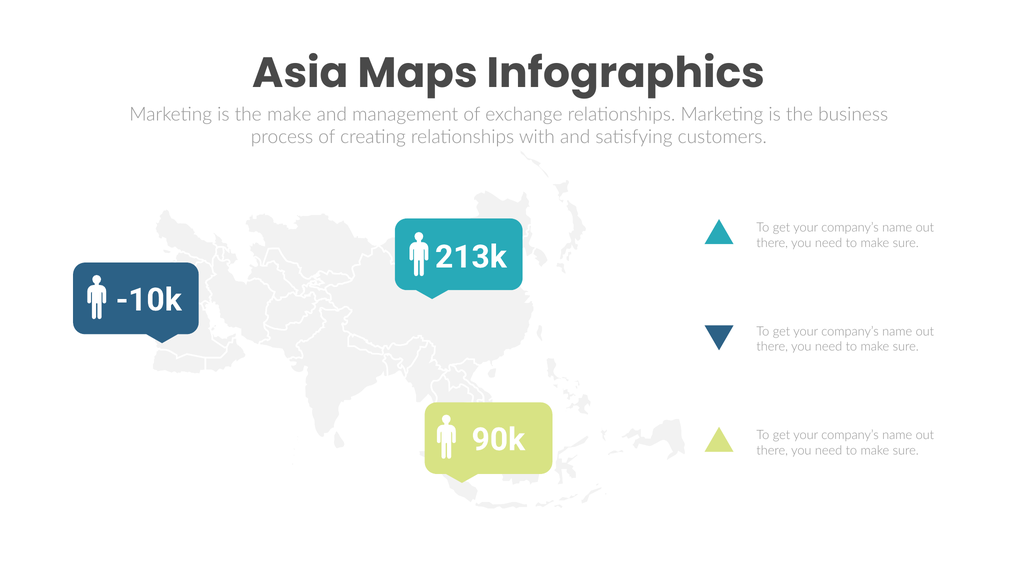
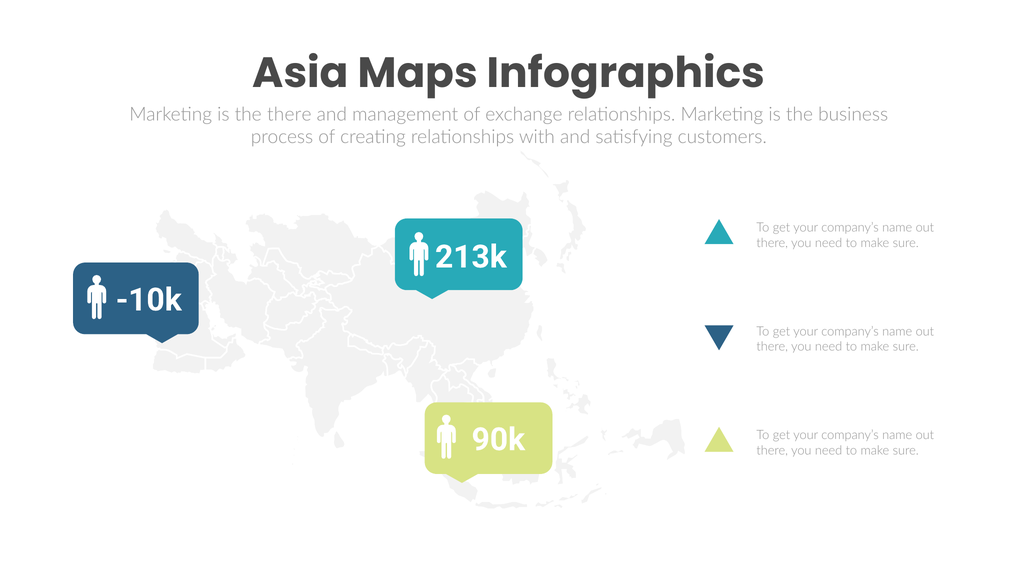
the make: make -> there (289, 114)
